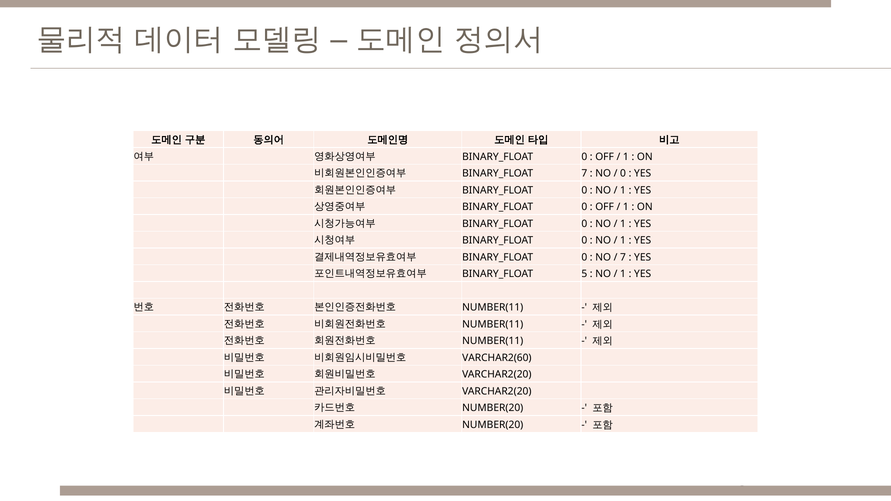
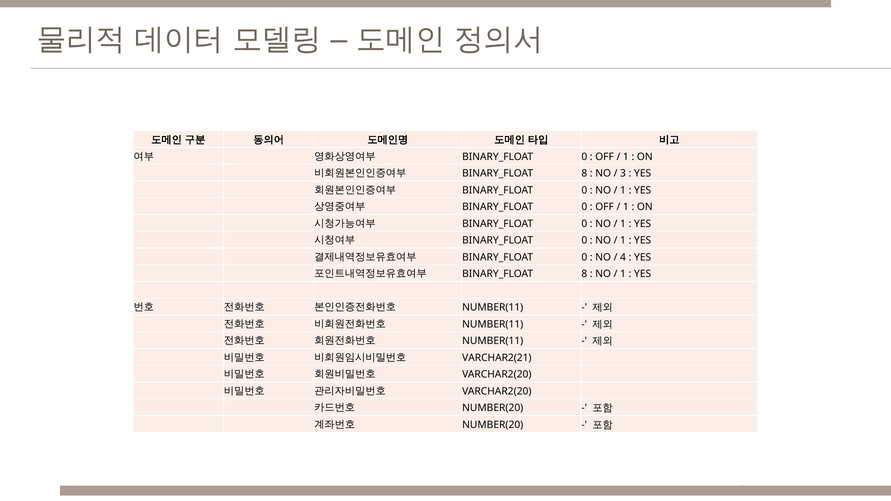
7: 7 -> 8 (584, 174)
0: 0 -> 3 (623, 174)
7: 7 -> 4 (623, 257)
5: 5 -> 8 (584, 274)
VARCHAR2(60: VARCHAR2(60 -> VARCHAR2(21 (497, 358)
